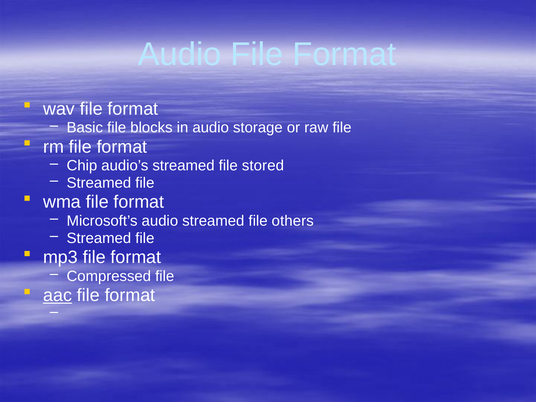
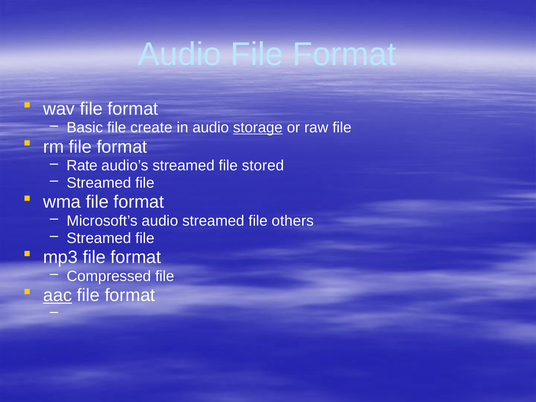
blocks: blocks -> create (151, 128)
storage underline: none -> present (258, 128)
Chip: Chip -> Rate (82, 166)
